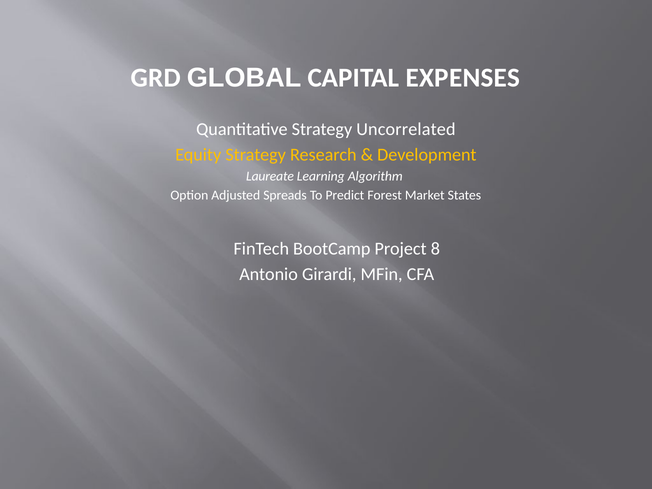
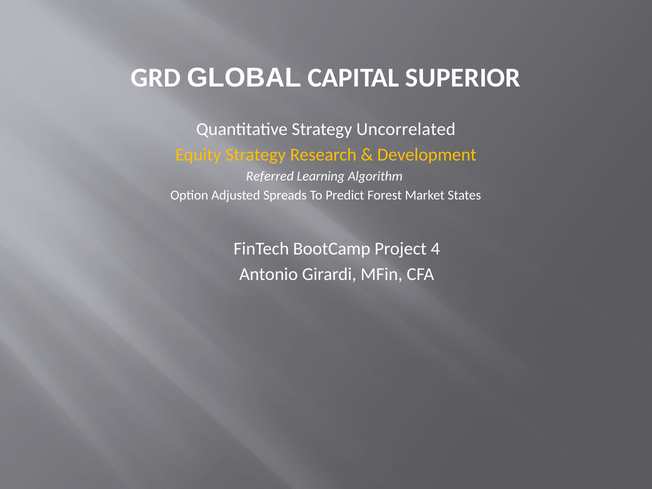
EXPENSES: EXPENSES -> SUPERIOR (463, 78)
Laureate: Laureate -> Referred (270, 176)
8: 8 -> 4 (435, 249)
